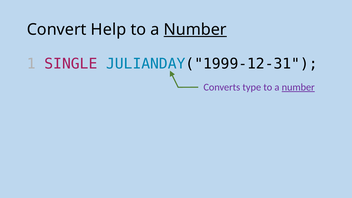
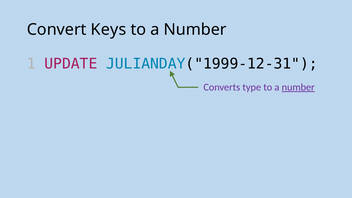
Help: Help -> Keys (108, 30)
Number underline: present -> none (195, 30)
SINGLE: SINGLE -> UPDATE (71, 64)
